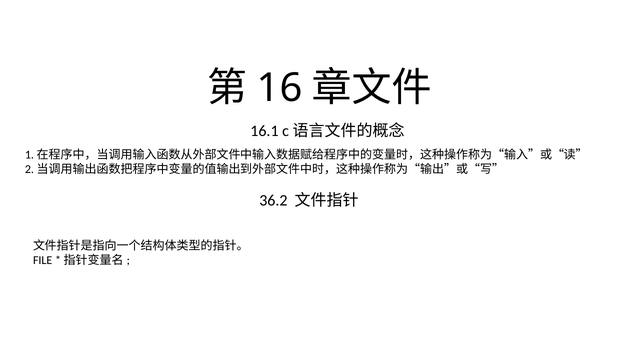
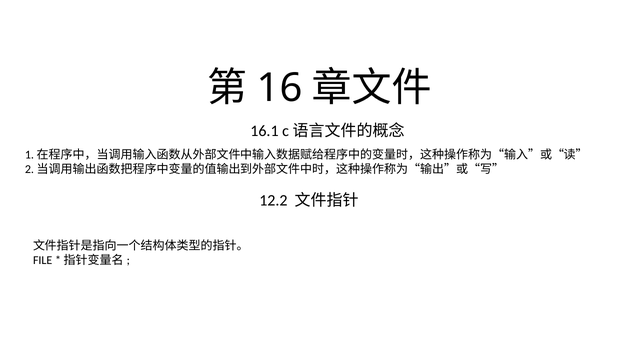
36.2: 36.2 -> 12.2 (273, 200)
